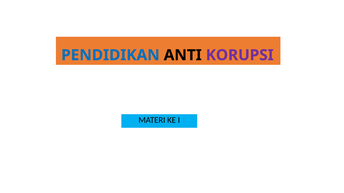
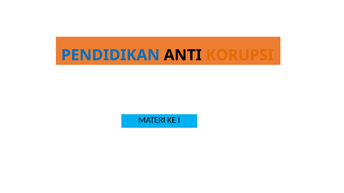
KORUPSI colour: purple -> orange (240, 55)
